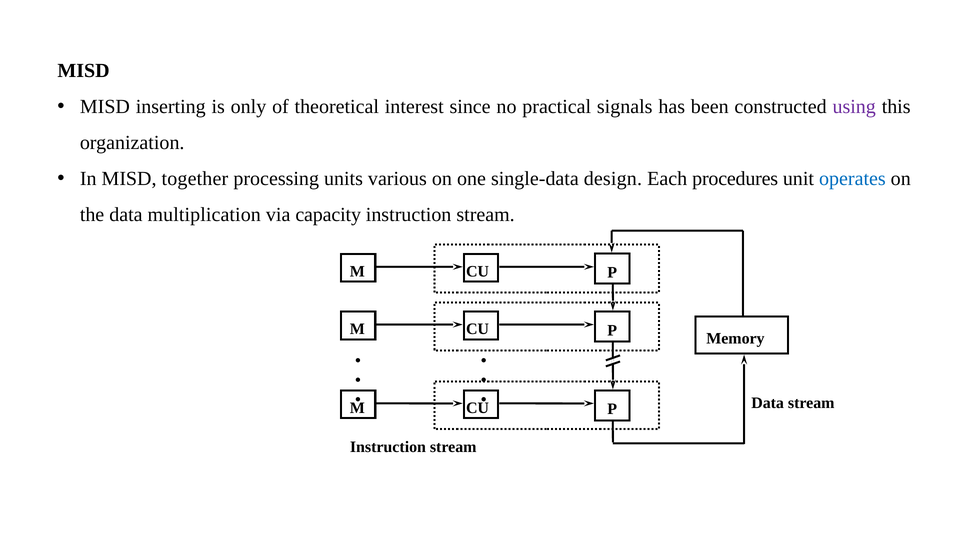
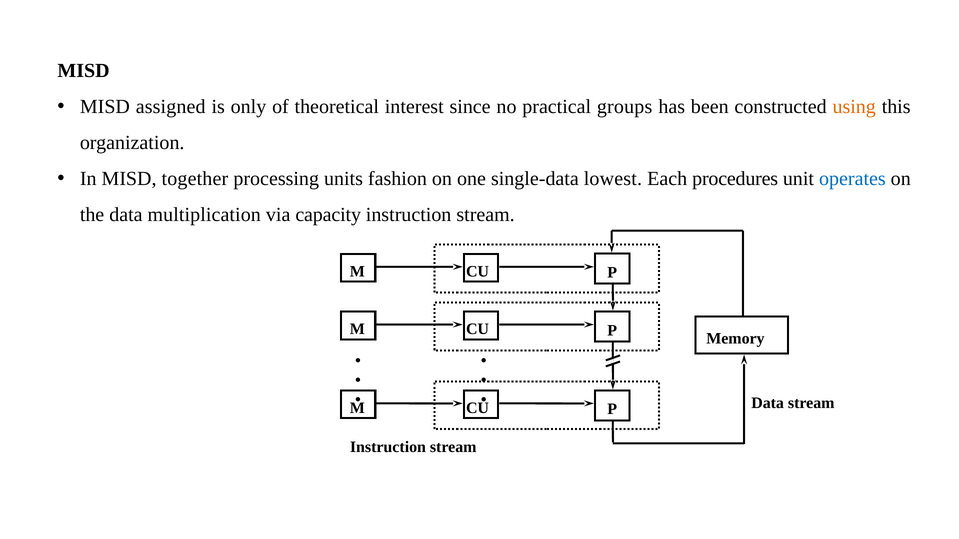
inserting: inserting -> assigned (171, 107)
signals: signals -> groups (625, 107)
using colour: purple -> orange (854, 107)
various: various -> fashion (397, 179)
design: design -> lowest (613, 179)
